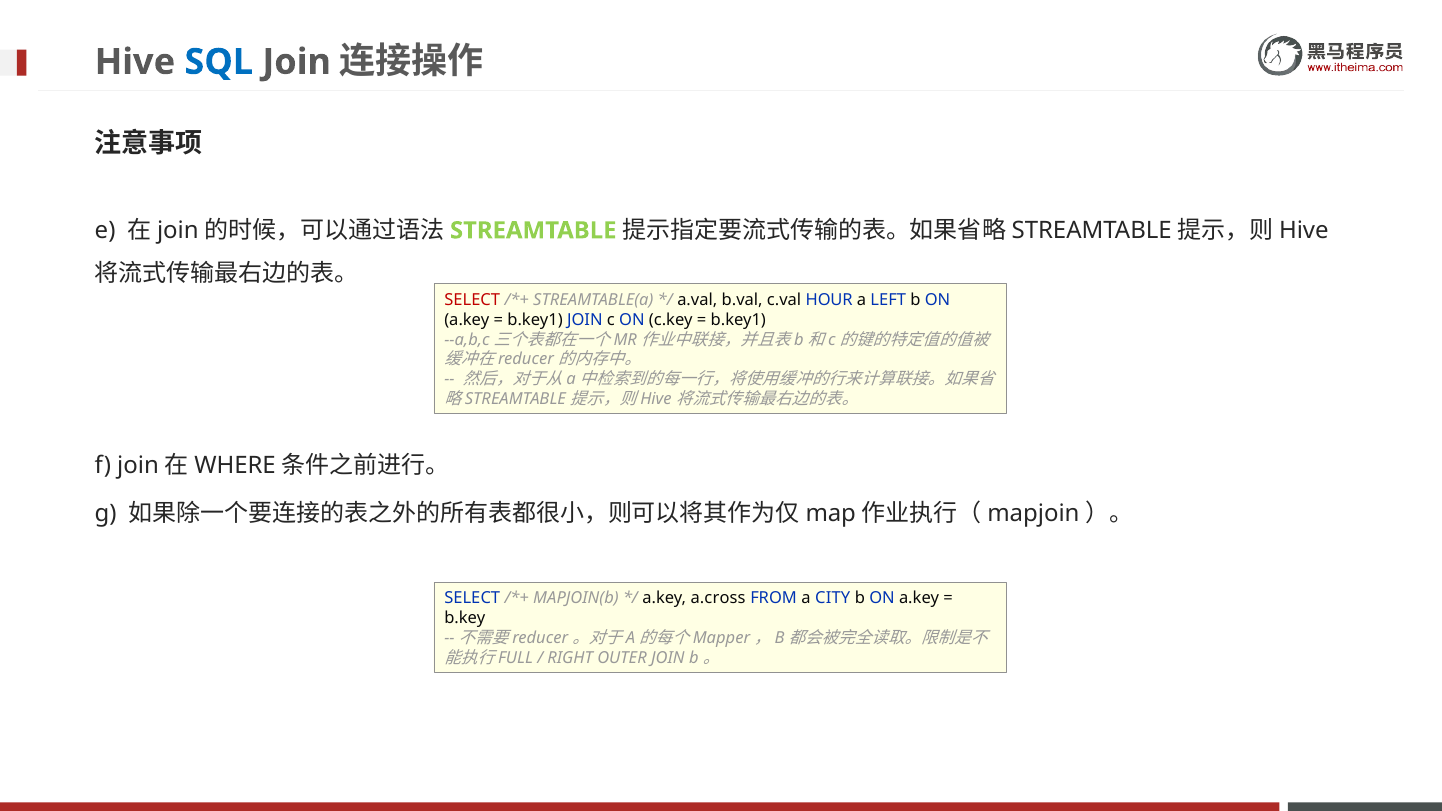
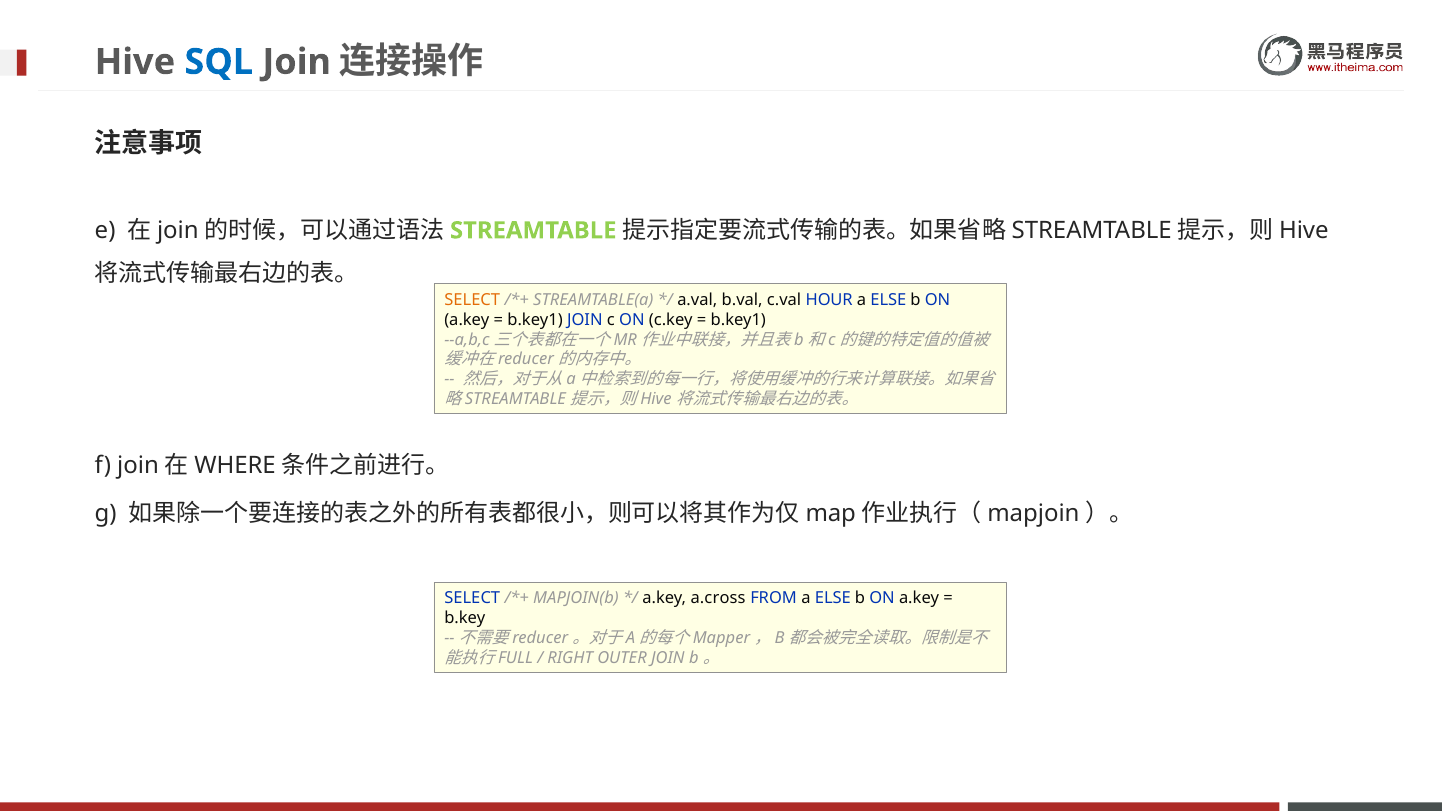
SELECT colour: red -> orange (472, 300)
LEFT: LEFT -> ELSE (888, 300)
FROM a CITY: CITY -> ELSE (833, 598)
